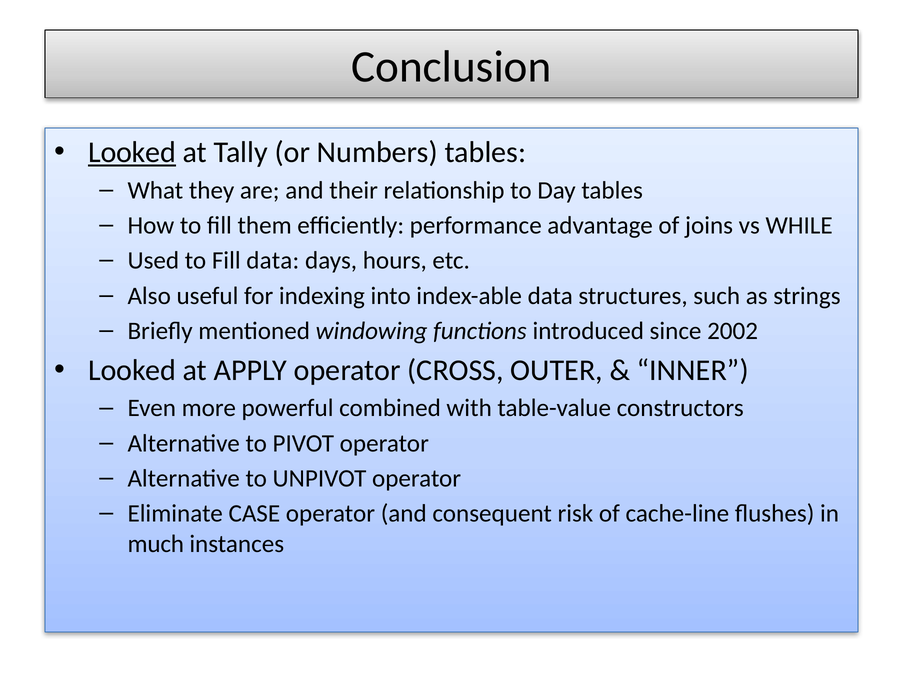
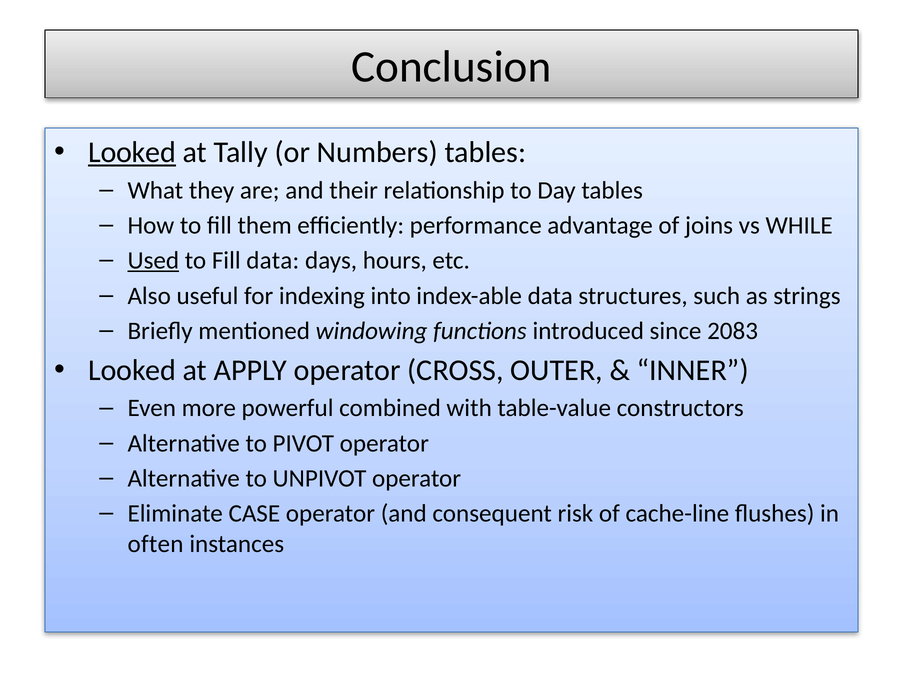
Used underline: none -> present (153, 261)
2002: 2002 -> 2083 (733, 331)
much: much -> often (156, 544)
